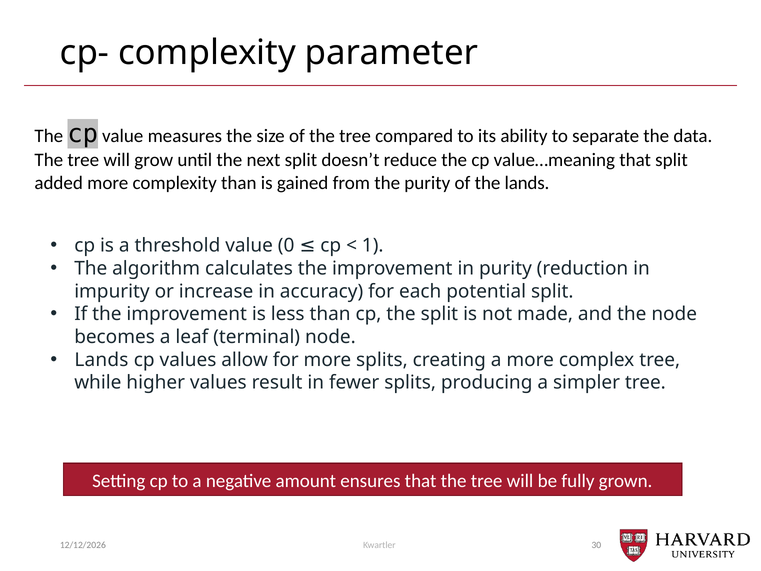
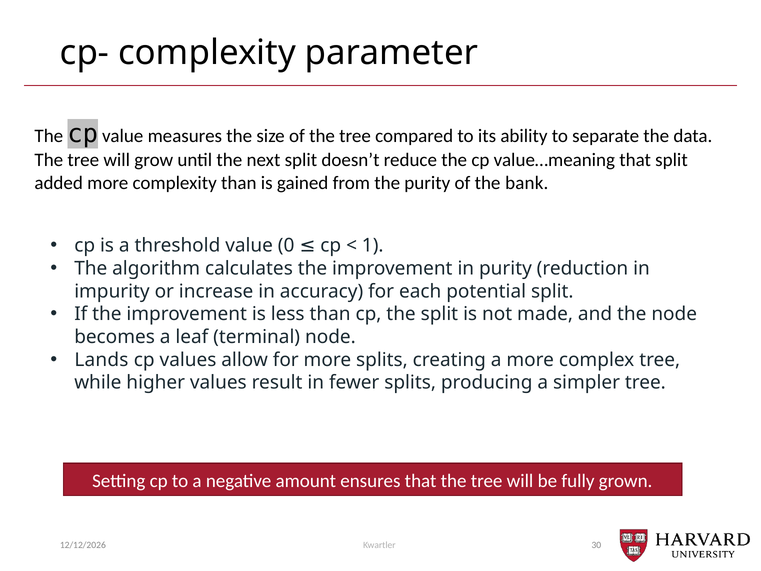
the lands: lands -> bank (527, 183)
